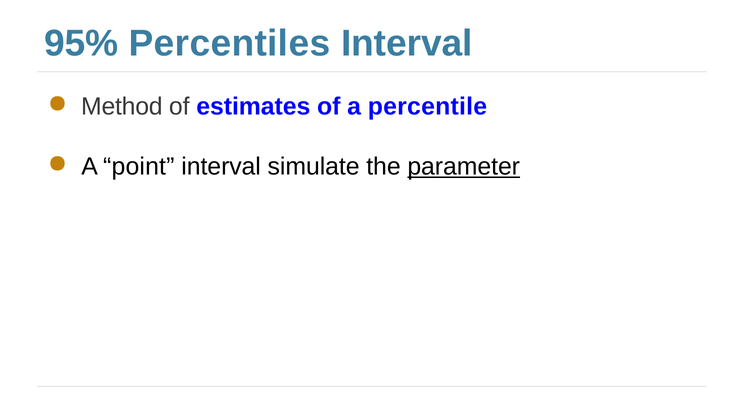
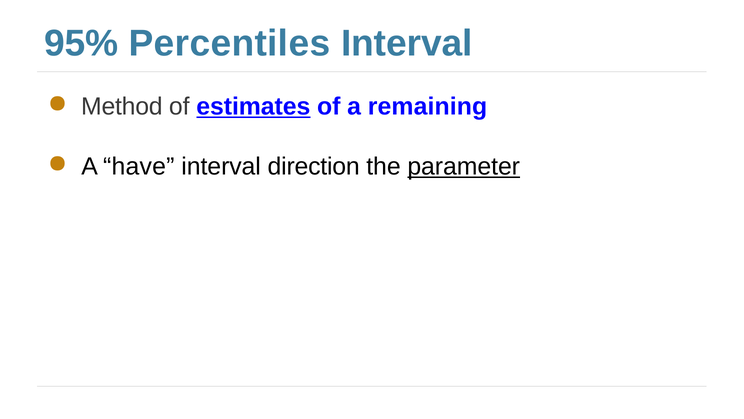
estimates underline: none -> present (253, 107)
percentile: percentile -> remaining (427, 107)
point: point -> have (139, 167)
simulate: simulate -> direction (314, 167)
